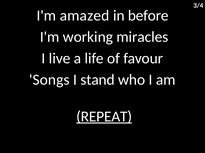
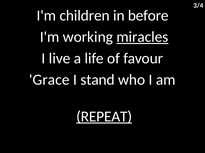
amazed: amazed -> children (85, 16)
miracles underline: none -> present (142, 37)
Songs: Songs -> Grace (49, 80)
